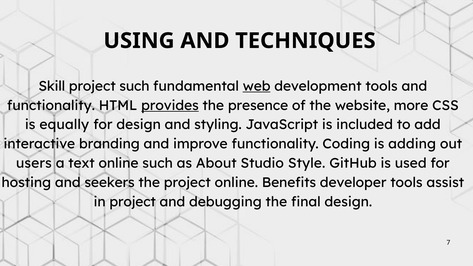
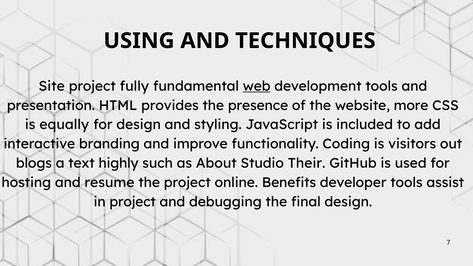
Skill: Skill -> Site (52, 86)
project such: such -> fully (134, 86)
functionality: functionality -> presentation (51, 105)
provides underline: present -> none (170, 105)
adding: adding -> visitors (412, 144)
users: users -> blogs (34, 163)
text online: online -> highly (119, 163)
Style: Style -> Their (307, 163)
seekers: seekers -> resume (109, 183)
